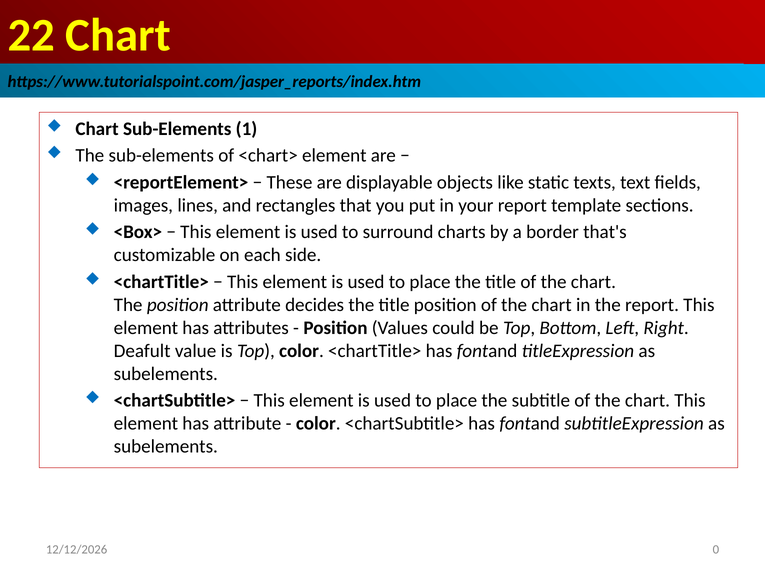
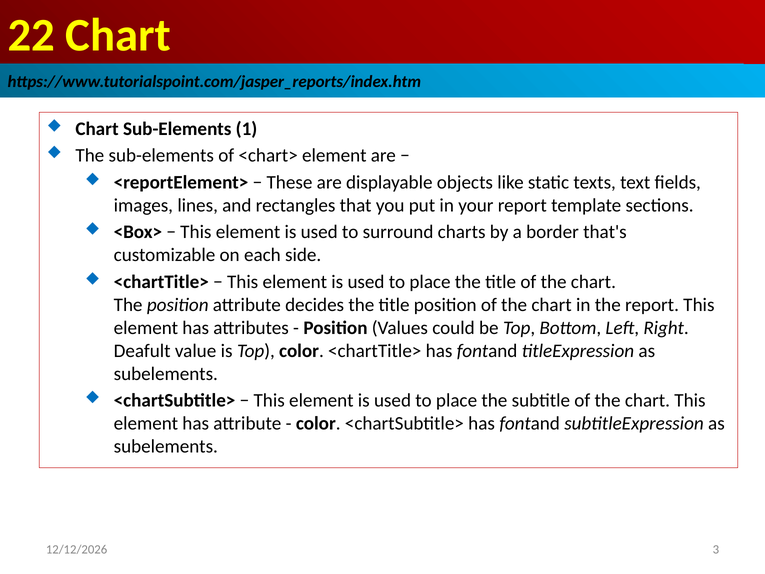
0: 0 -> 3 (716, 549)
